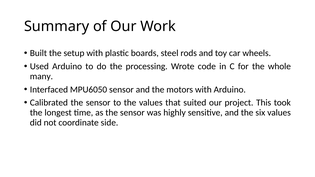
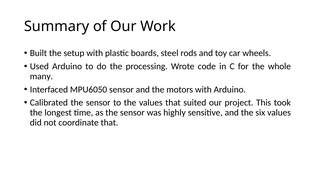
coordinate side: side -> that (110, 123)
